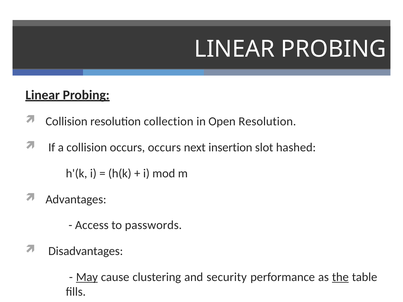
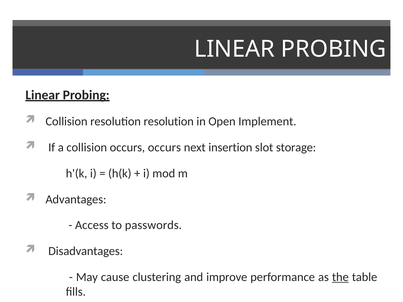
resolution collection: collection -> resolution (169, 122)
Open Resolution: Resolution -> Implement (267, 122)
hashed: hashed -> storage (296, 148)
May underline: present -> none (87, 277)
security: security -> improve (227, 277)
